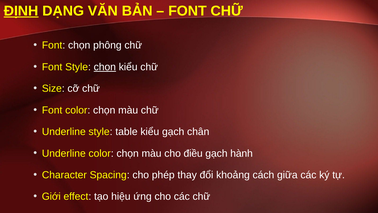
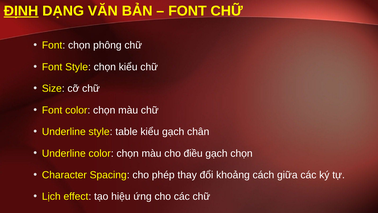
chọn underline: present -> none (105, 67)
gạch hành: hành -> chọn (241, 153)
Giới: Giới -> Lịch (51, 196)
